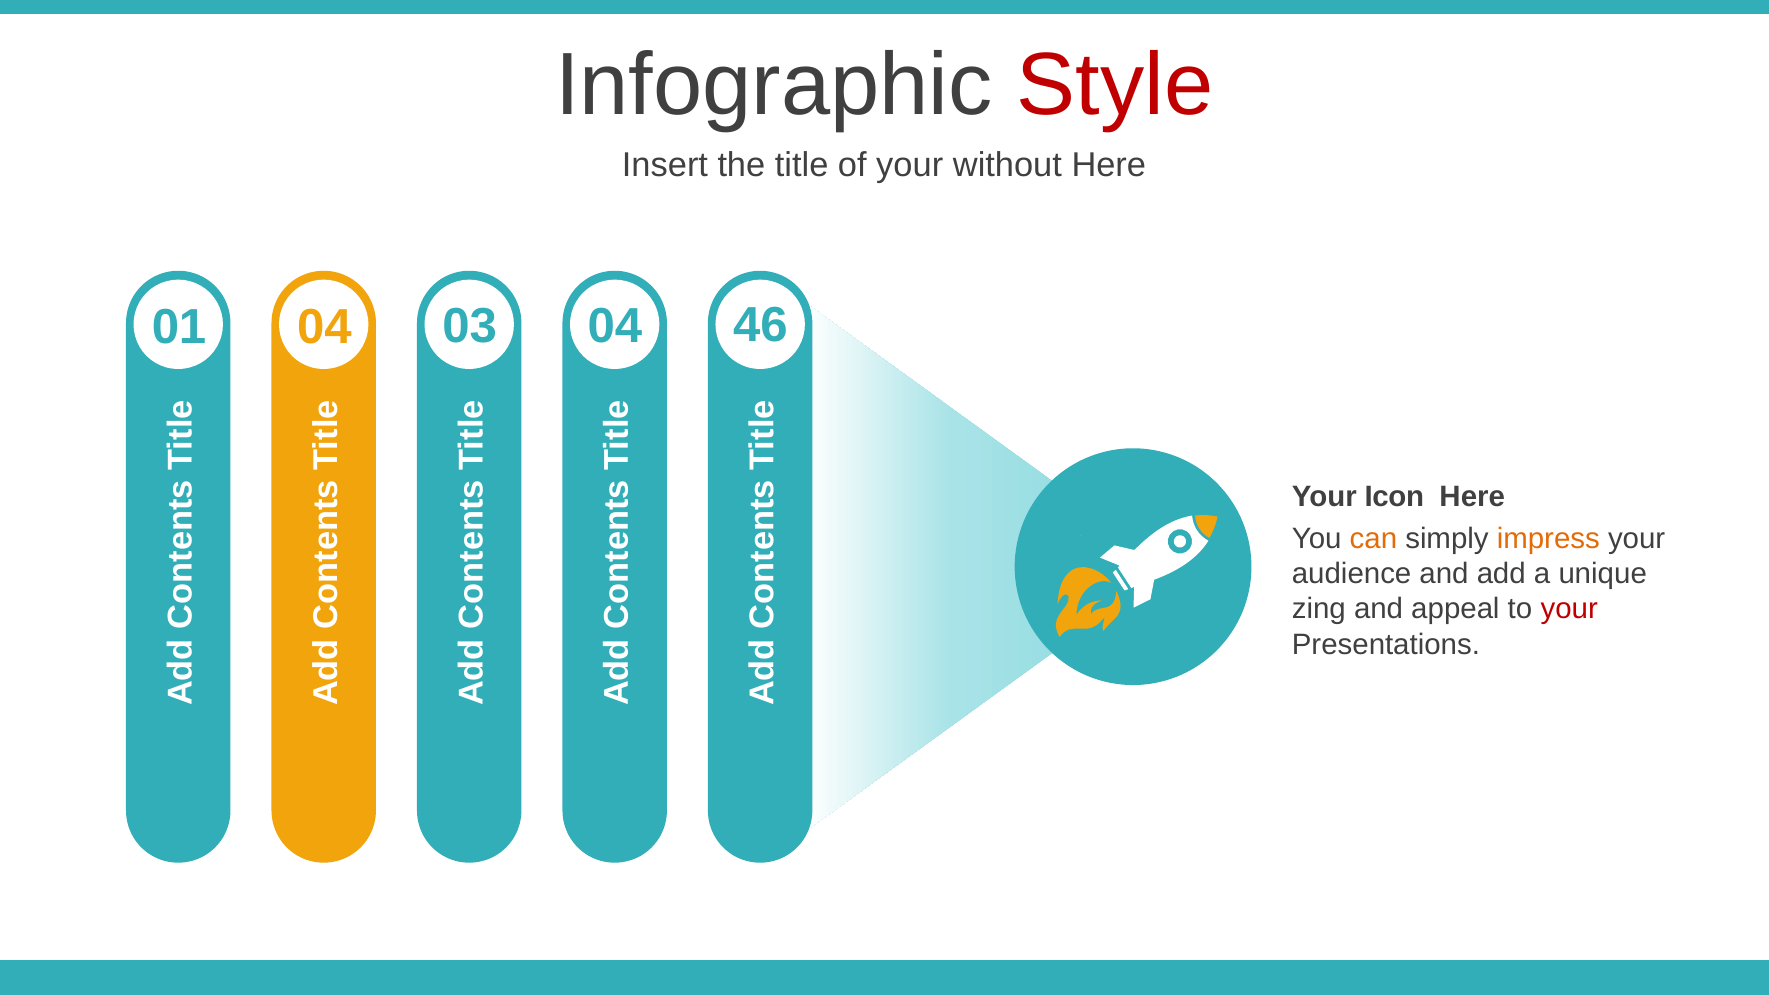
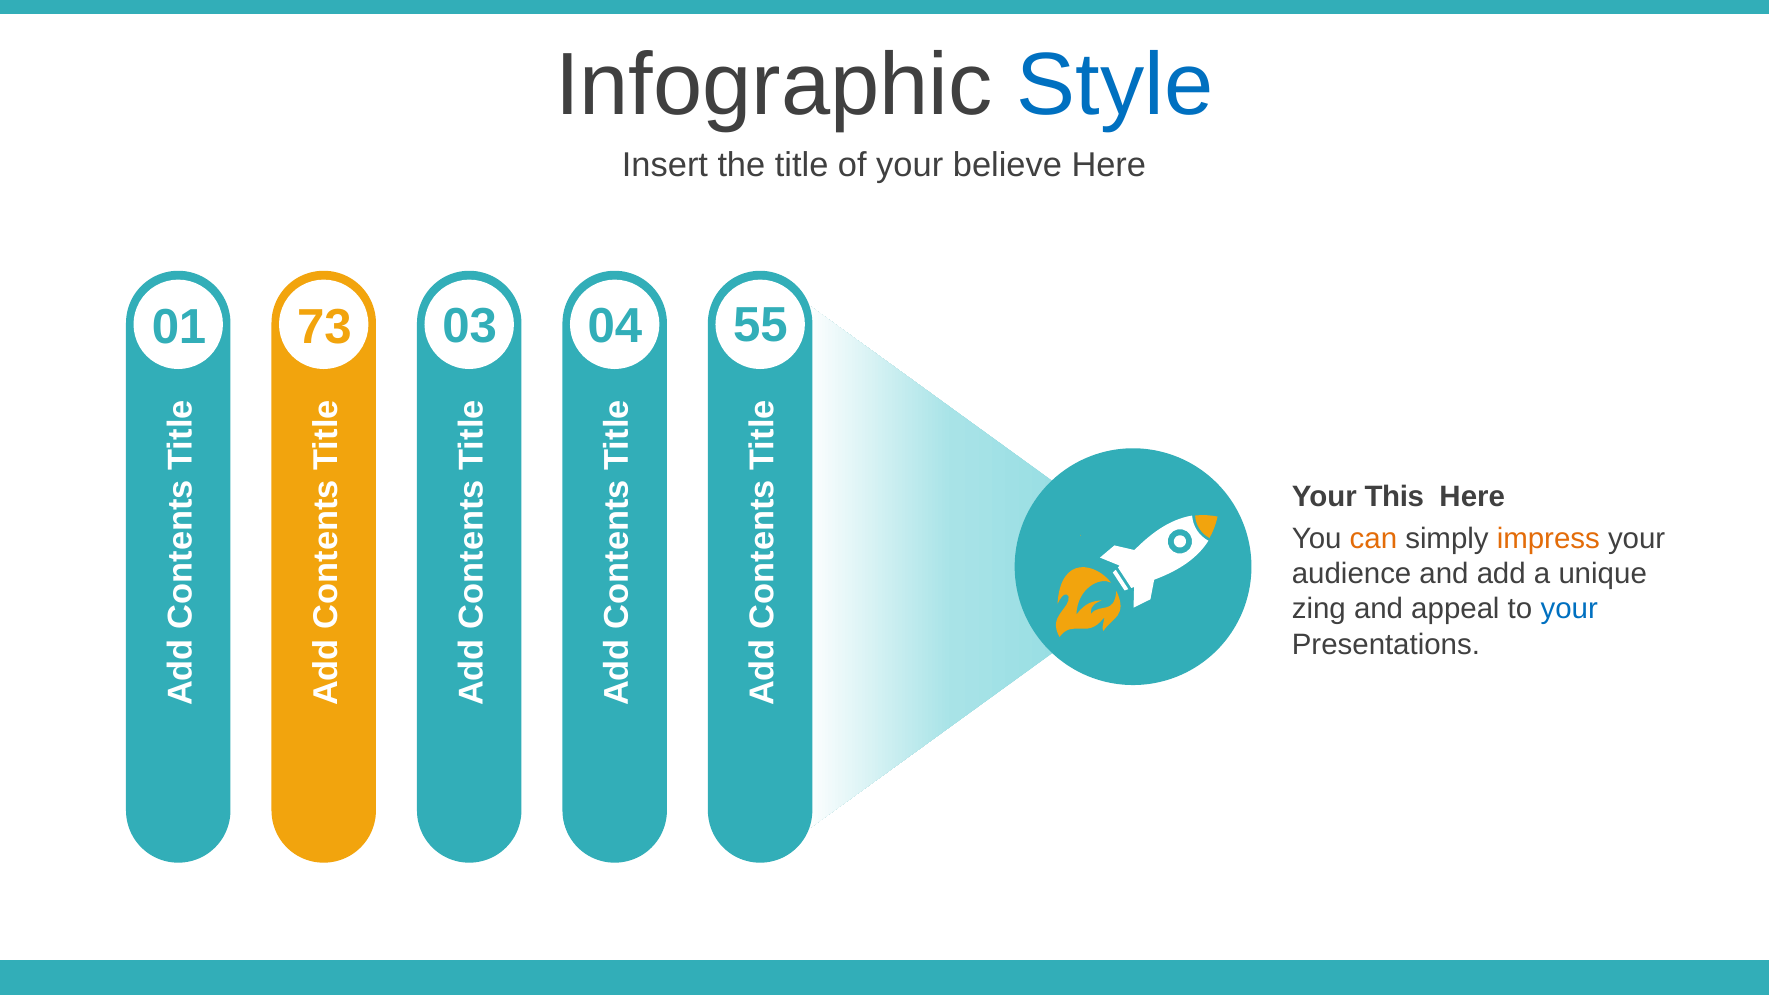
Style colour: red -> blue (1115, 86)
without: without -> believe (1007, 166)
01 04: 04 -> 73 (324, 327)
46: 46 -> 55 (760, 326)
Icon: Icon -> This (1394, 496)
your colour: red -> blue (1569, 609)
